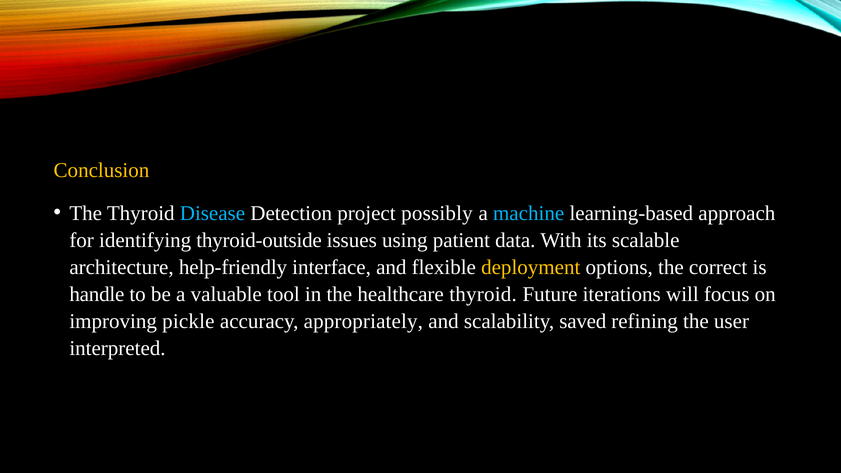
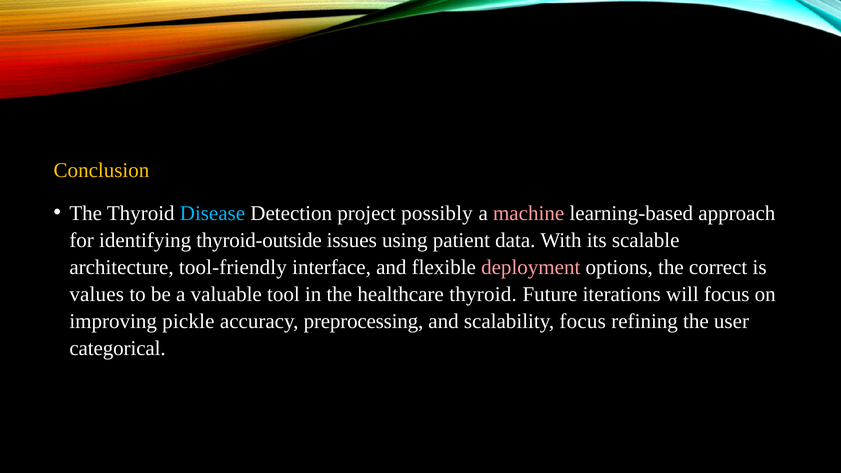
machine colour: light blue -> pink (529, 213)
help-friendly: help-friendly -> tool-friendly (233, 267)
deployment colour: yellow -> pink (531, 267)
handle: handle -> values (97, 294)
appropriately: appropriately -> preprocessing (363, 321)
scalability saved: saved -> focus (583, 321)
interpreted: interpreted -> categorical (118, 348)
